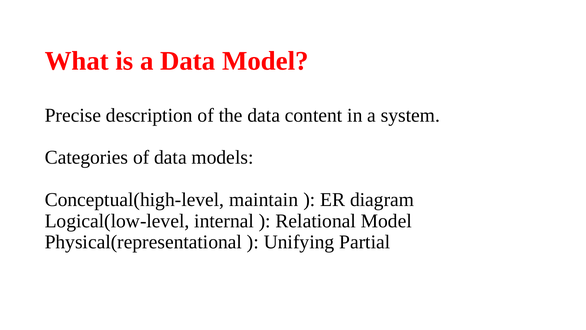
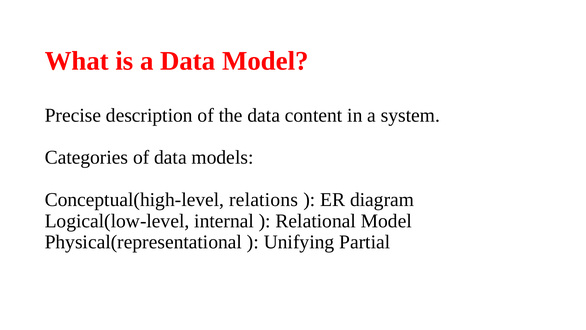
maintain: maintain -> relations (264, 200)
